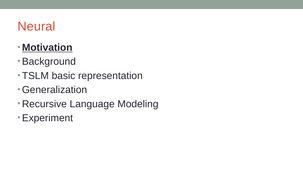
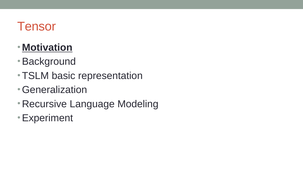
Neural: Neural -> Tensor (37, 26)
